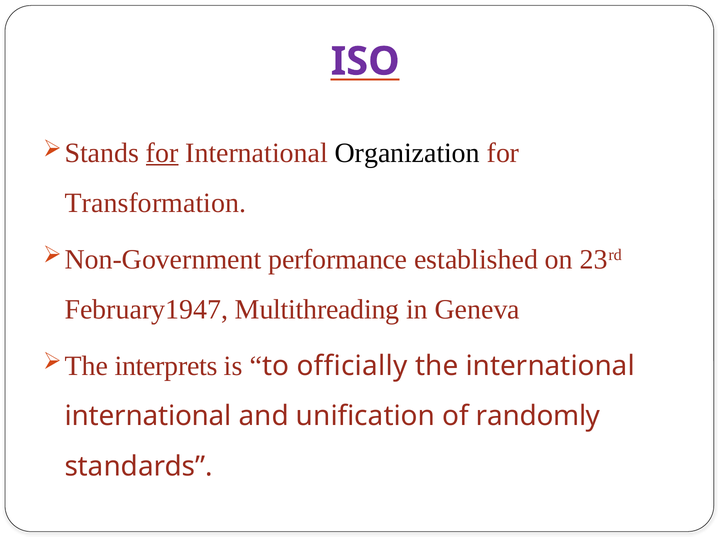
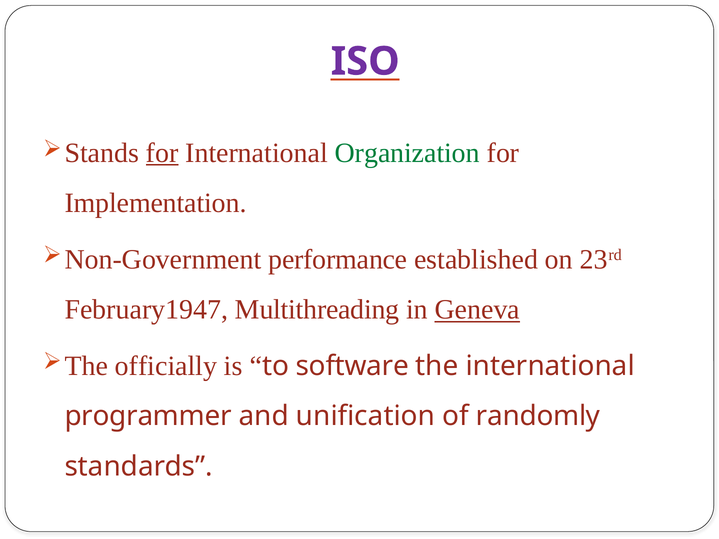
Organization colour: black -> green (407, 153)
Transformation: Transformation -> Implementation (156, 203)
Geneva underline: none -> present (477, 310)
interprets: interprets -> officially (166, 366)
officially: officially -> software (352, 366)
international: international -> programmer (148, 416)
